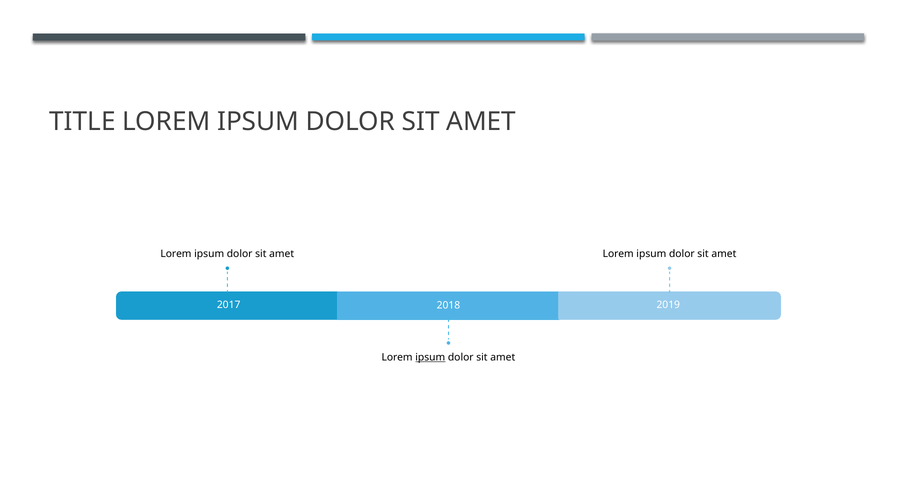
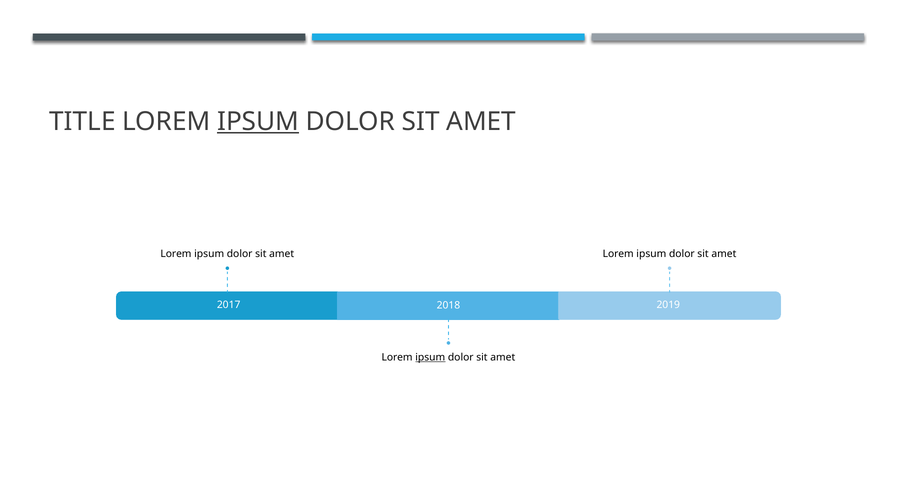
IPSUM underline: none -> present (258, 122)
